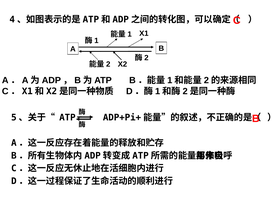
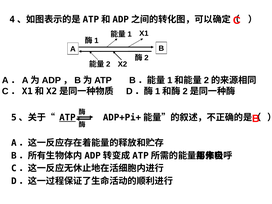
ATP underline: none -> present (67, 118)
